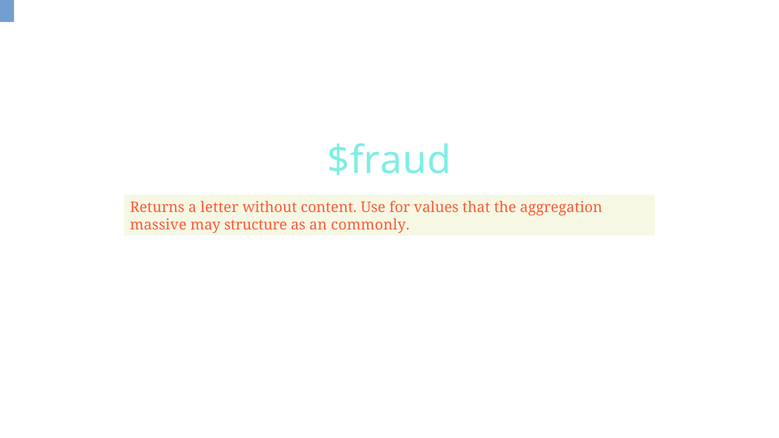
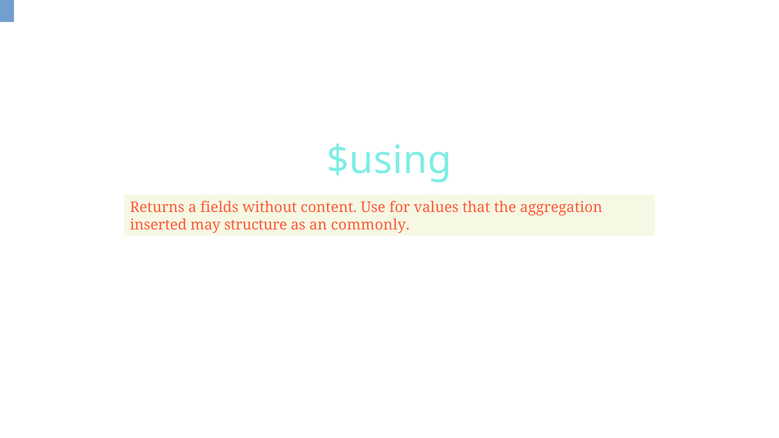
$fraud: $fraud -> $using (389, 160)
letter: letter -> fields (219, 207)
massive: massive -> inserted (158, 225)
